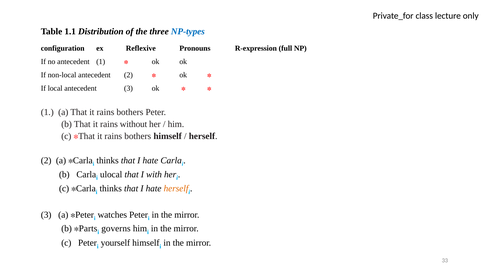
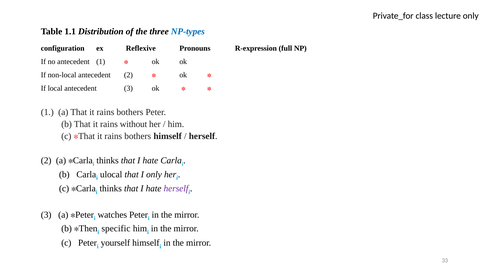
I with: with -> only (154, 174)
herself colour: orange -> purple (176, 188)
Parts: Parts -> Then (88, 228)
governs: governs -> specific (116, 228)
